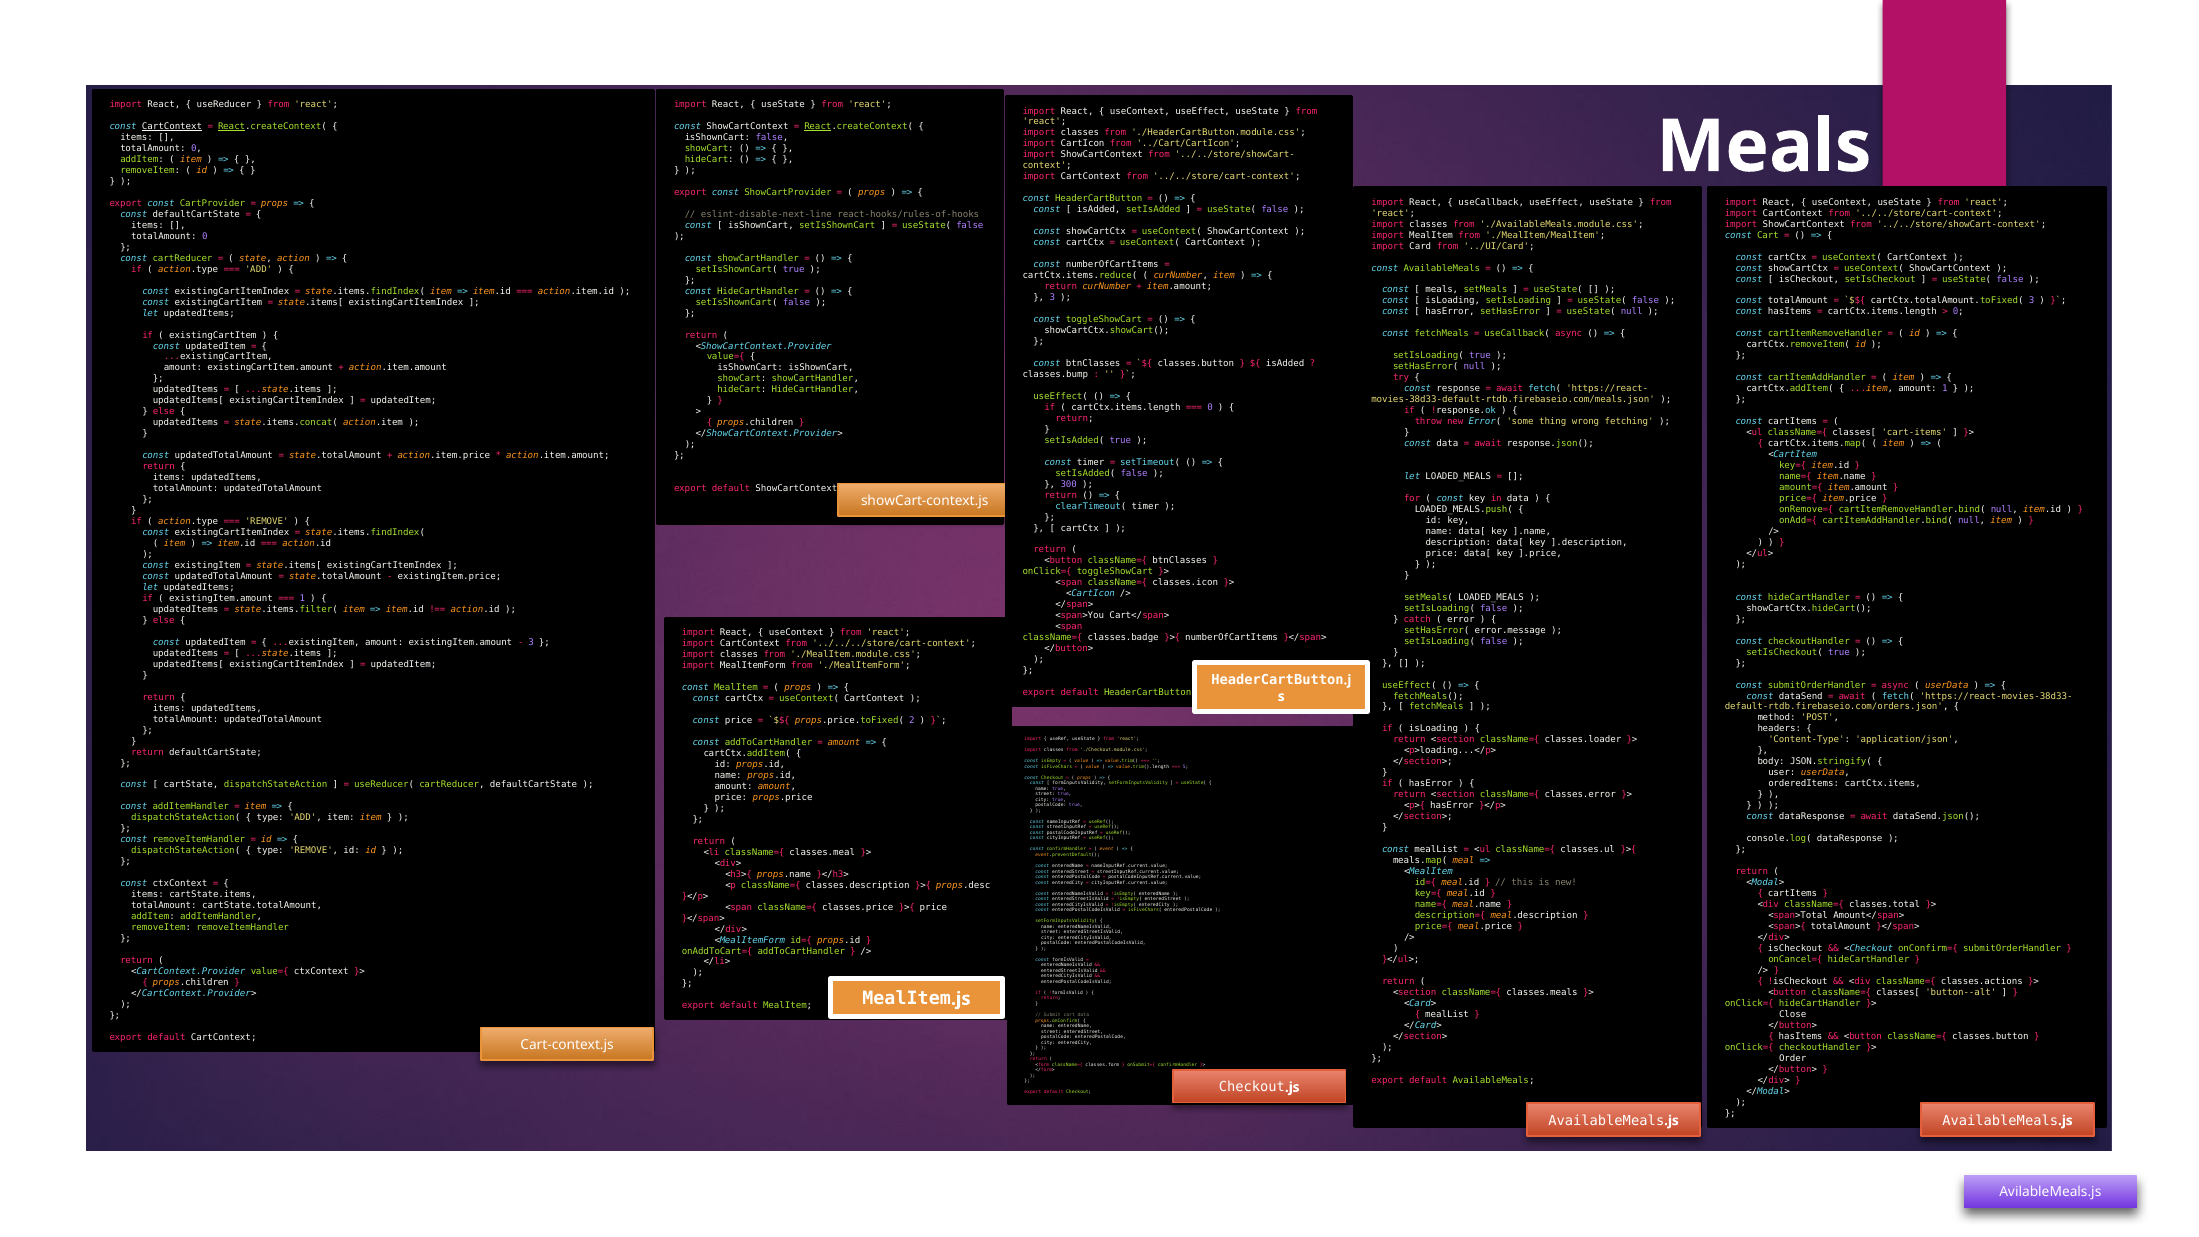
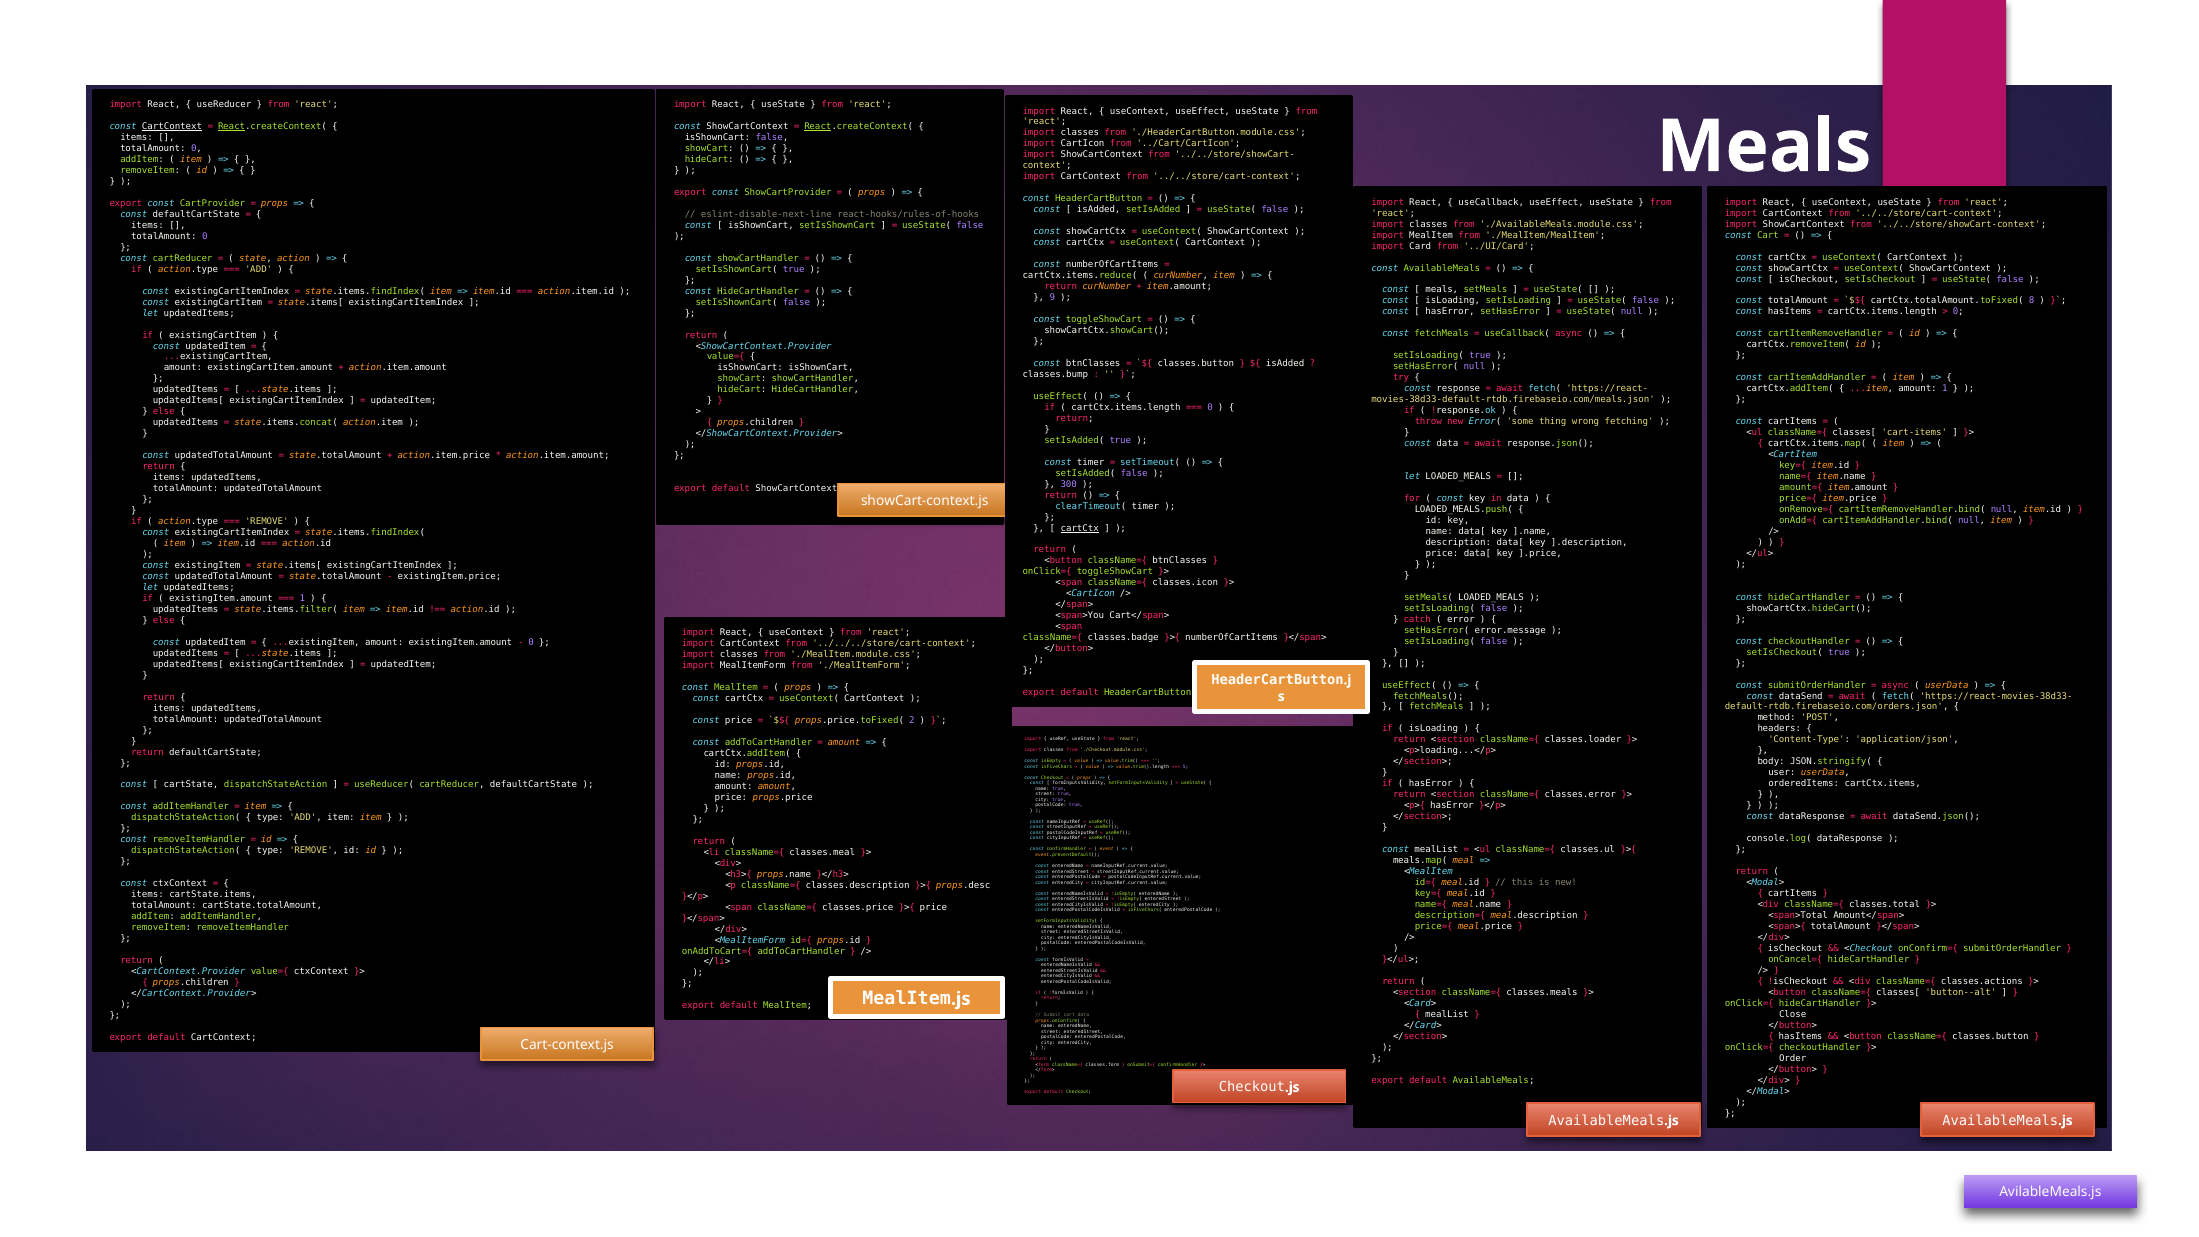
3: 3 -> 9 (1052, 298)
cartCtx.totalAmount.toFixed( 3: 3 -> 8 (2032, 301)
cartCtx underline: none -> present (1080, 528)
3: 3 -> 0 (531, 642)
